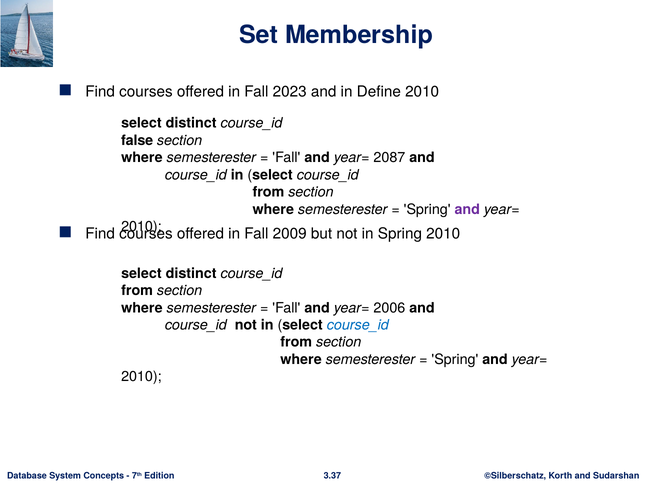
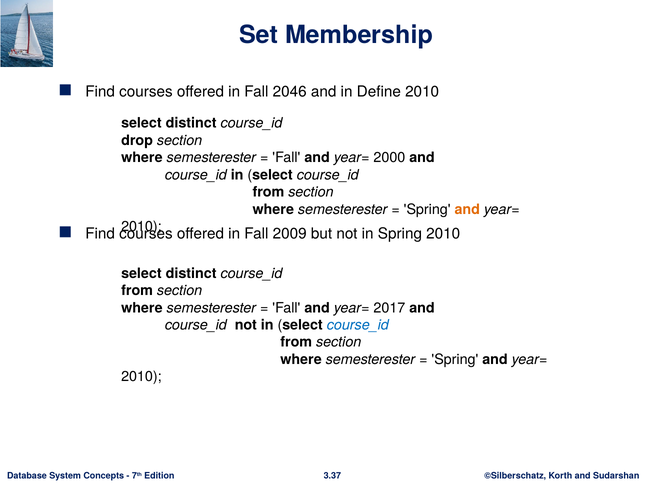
2023: 2023 -> 2046 (290, 92)
false: false -> drop (137, 141)
2087: 2087 -> 2000 (389, 158)
and colour: purple -> orange (467, 209)
2006: 2006 -> 2017 (389, 308)
